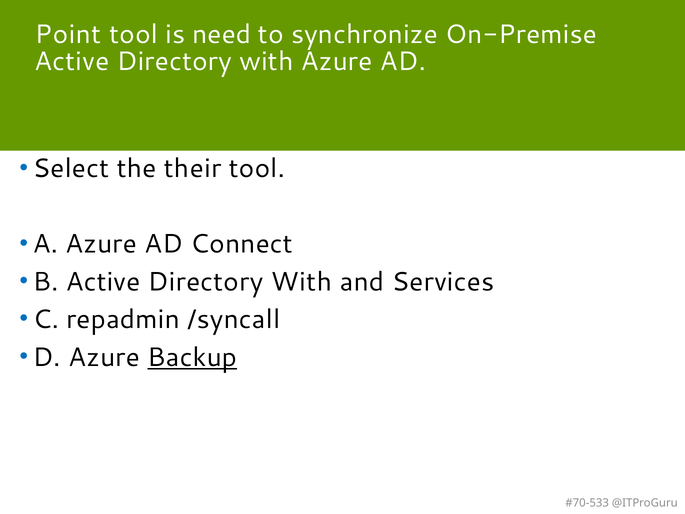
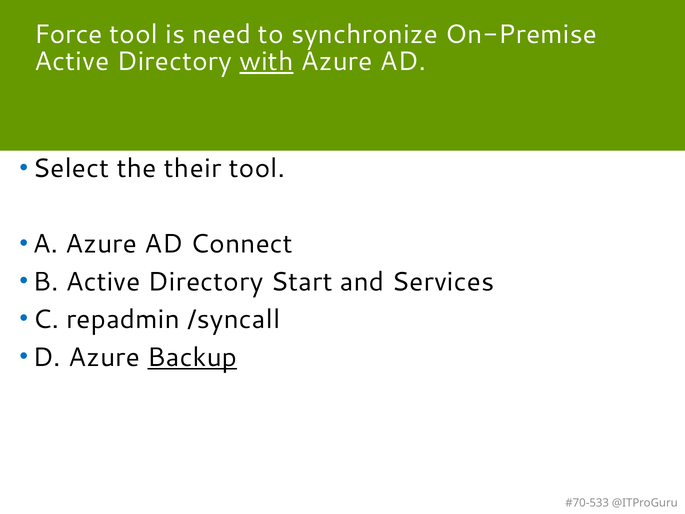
Point: Point -> Force (68, 34)
with underline: none -> present (266, 62)
B Active Directory With: With -> Start (302, 282)
